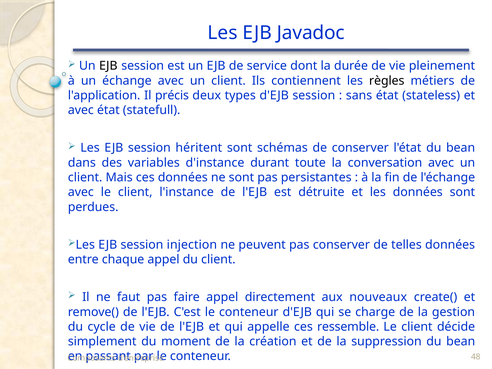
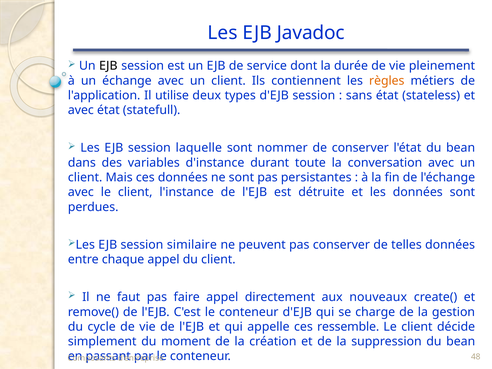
règles colour: black -> orange (387, 81)
précis: précis -> utilise (172, 95)
héritent: héritent -> laquelle (199, 148)
schémas: schémas -> nommer (282, 148)
injection: injection -> similaire (192, 245)
